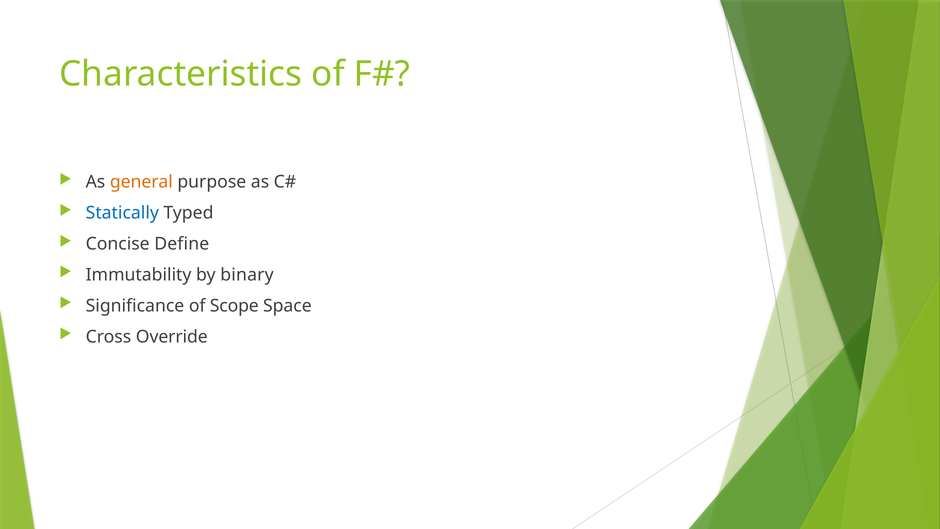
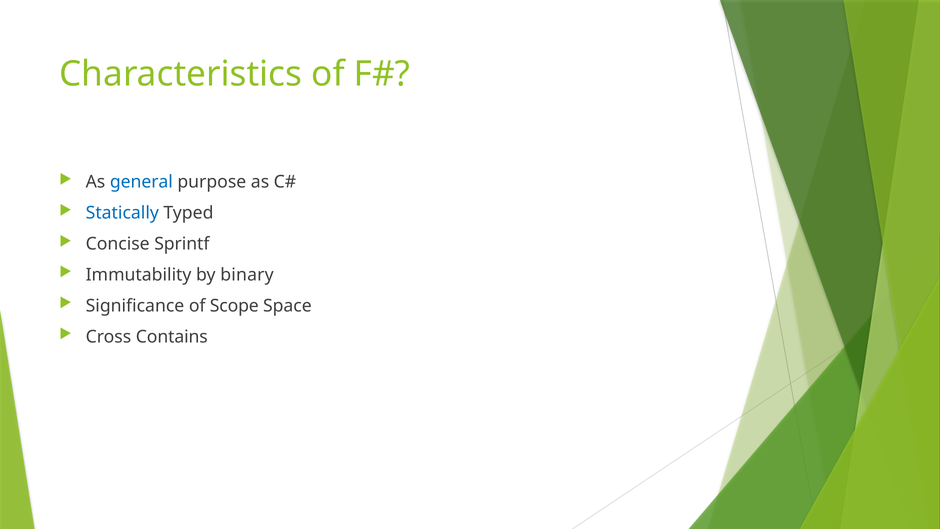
general colour: orange -> blue (141, 182)
Define: Define -> Sprintf (182, 244)
Override: Override -> Contains (172, 337)
